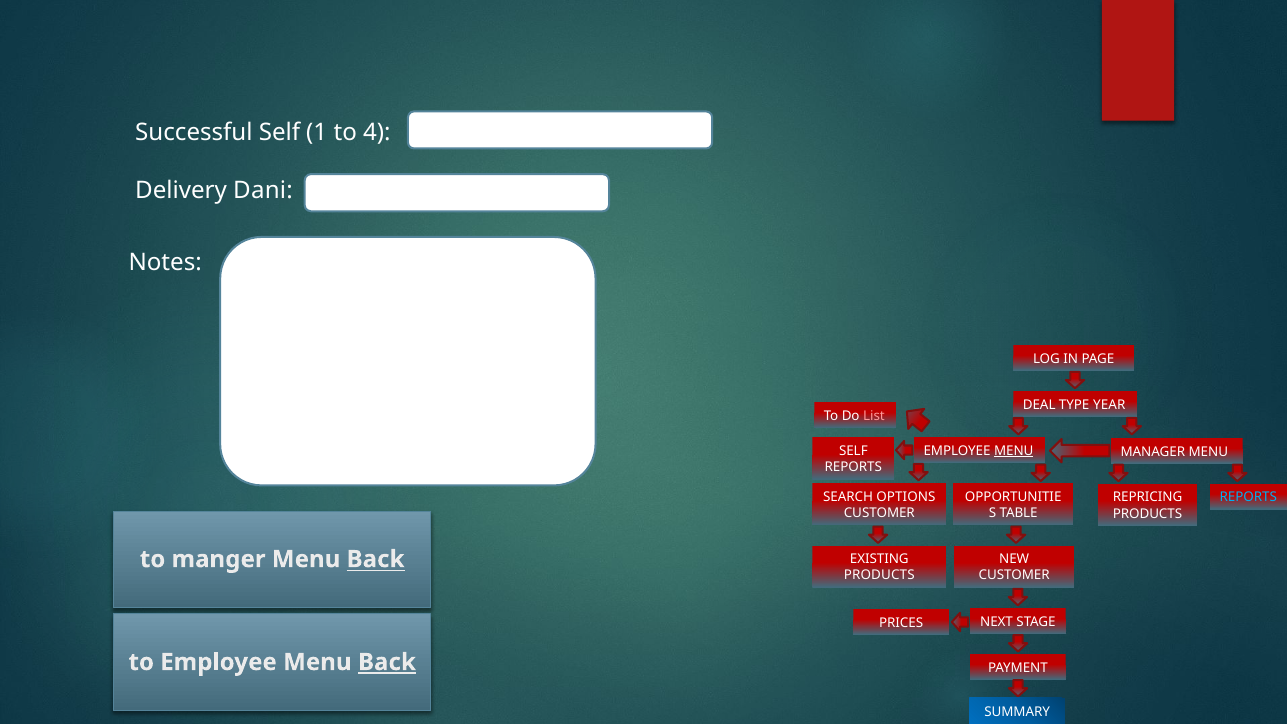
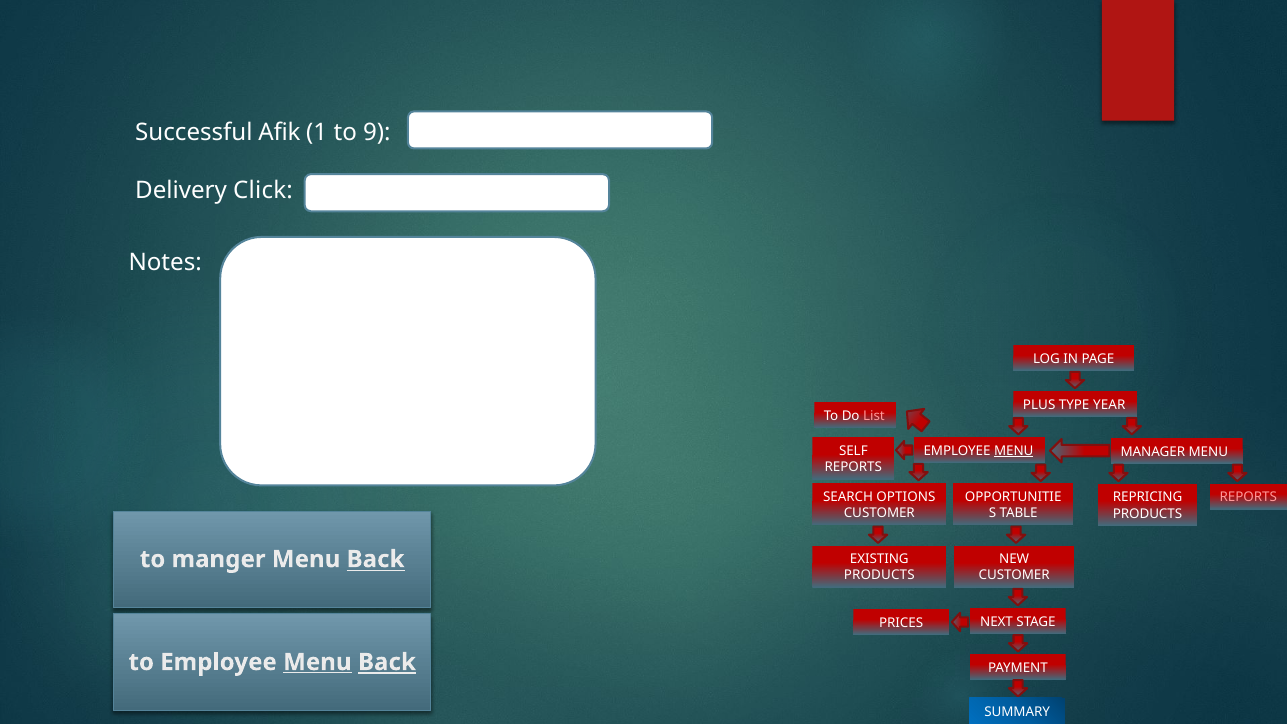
Successful Self: Self -> Afik (280, 132)
4: 4 -> 9 (377, 132)
Dani: Dani -> Click (263, 190)
DEAL: DEAL -> PLUS (1039, 405)
REPORTS colour: light blue -> pink (1248, 497)
Menu underline: none -> present (317, 662)
